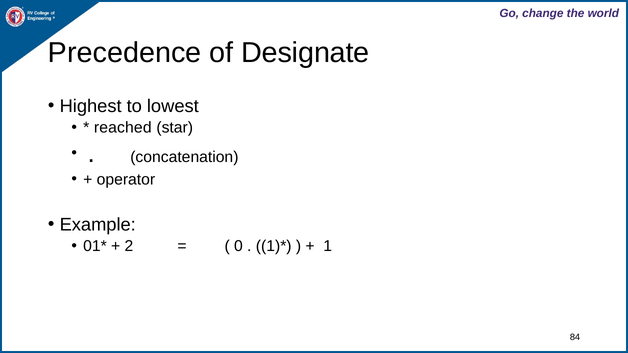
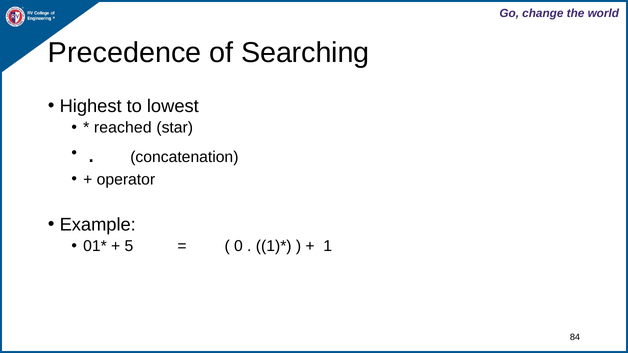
Designate: Designate -> Searching (305, 53)
2: 2 -> 5 (129, 246)
